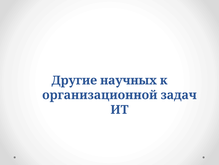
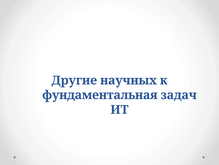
организационной: организационной -> фундаментальная (100, 95)
